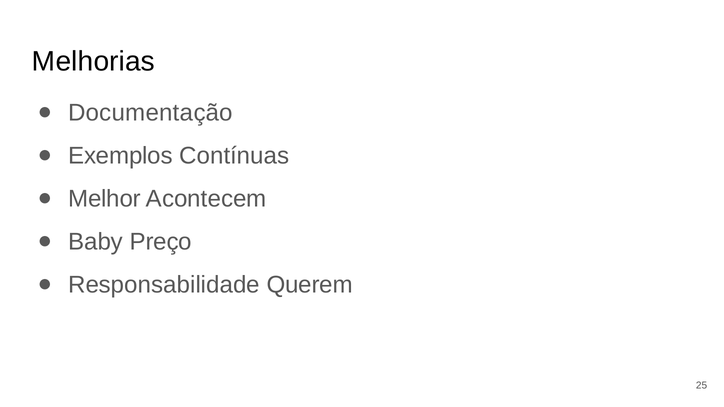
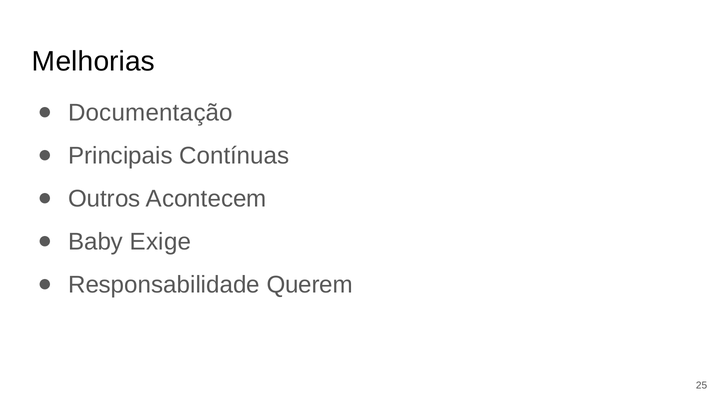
Exemplos: Exemplos -> Principais (120, 156)
Melhor: Melhor -> Outros (104, 199)
Preço: Preço -> Exige (160, 242)
